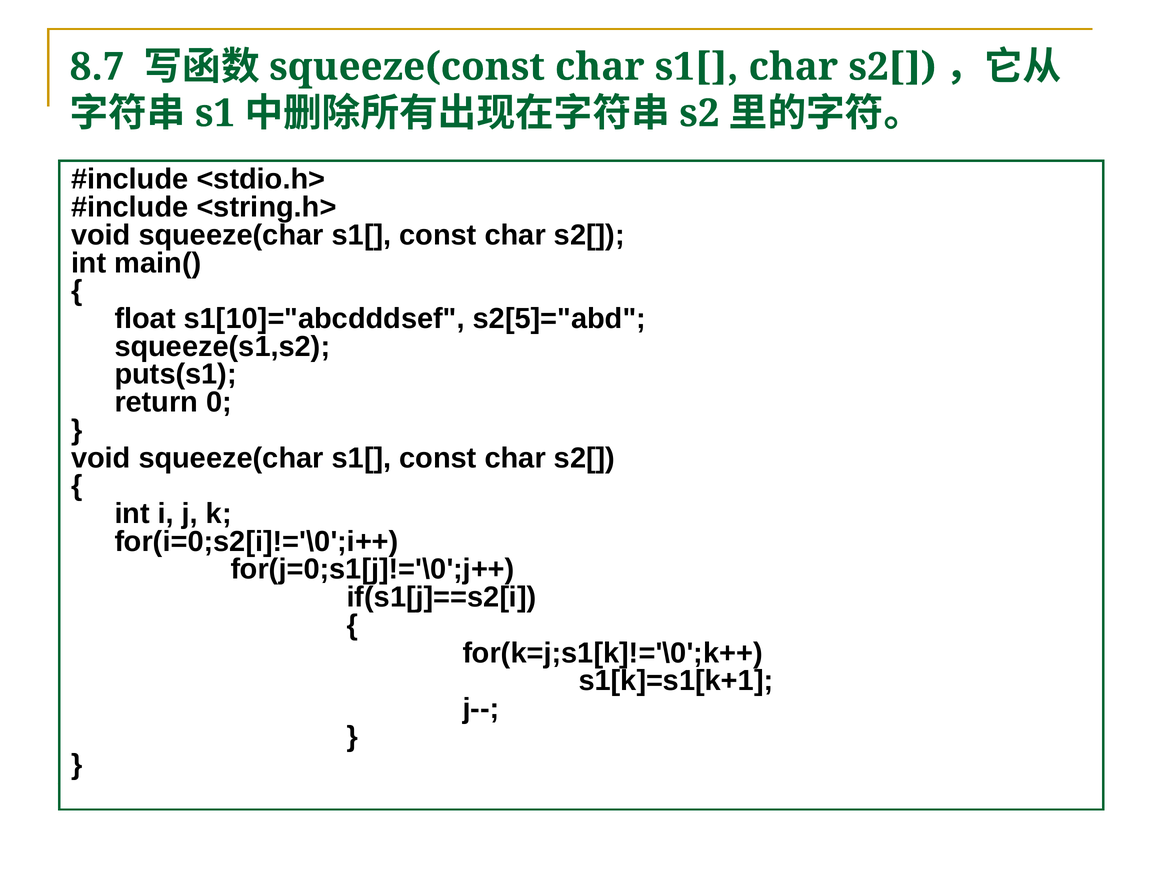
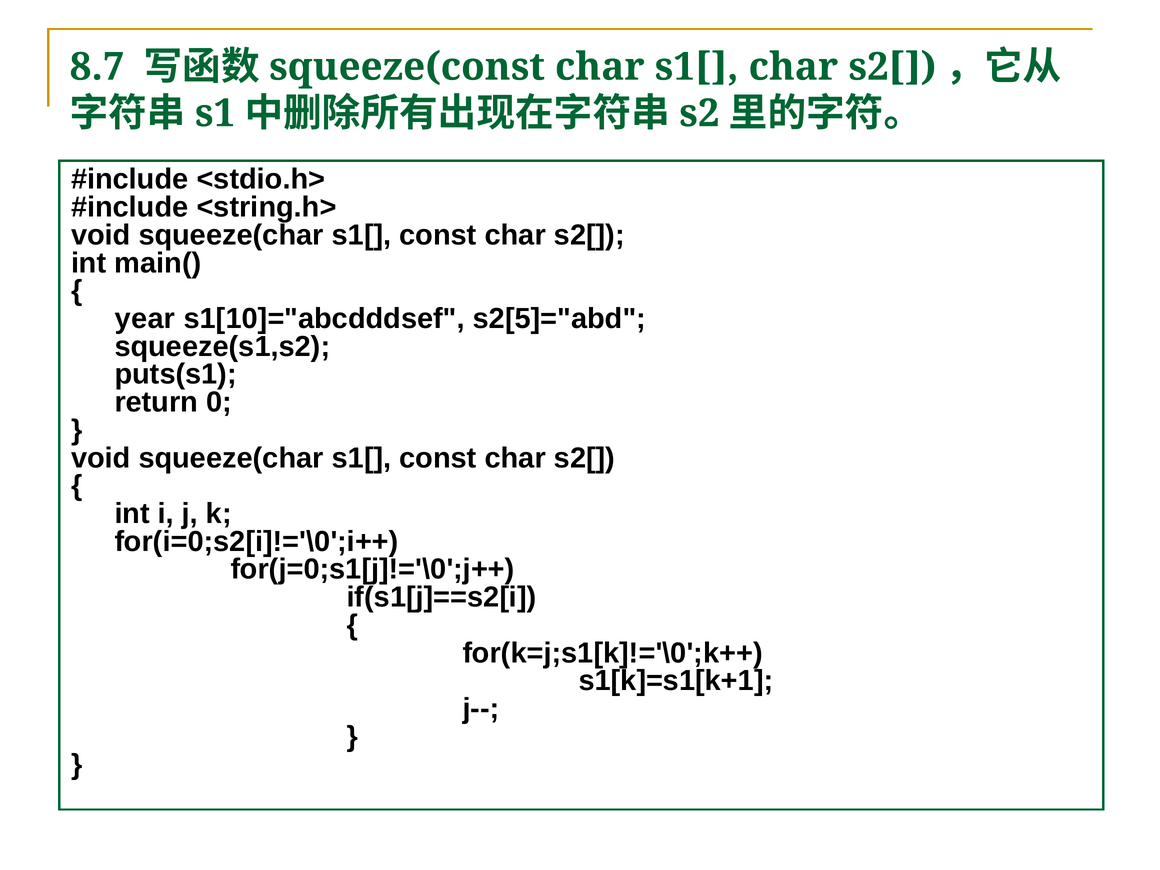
float: float -> year (145, 319)
